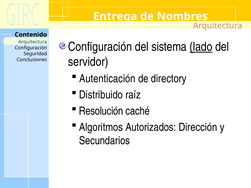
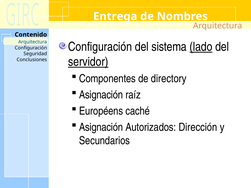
servidor underline: none -> present (88, 62)
Autenticación: Autenticación -> Componentes (107, 79)
Distribuido: Distribuido -> Asignación (101, 95)
Resolución: Resolución -> Européens (101, 111)
Algoritmos: Algoritmos -> Asignación (101, 127)
